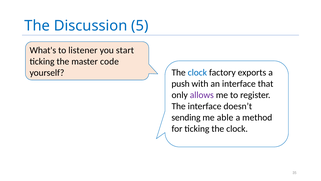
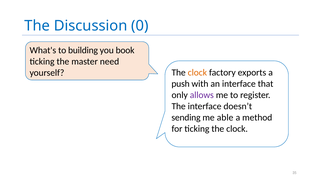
5: 5 -> 0 (140, 26)
listener: listener -> building (83, 50)
start: start -> book (125, 50)
code: code -> need (110, 61)
clock colour: blue -> orange (197, 72)
